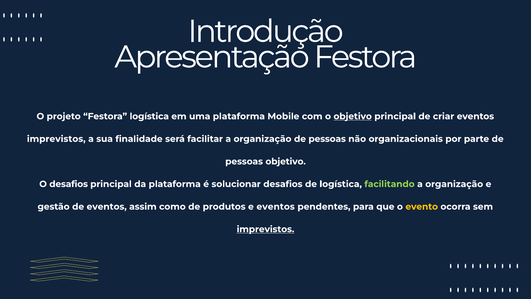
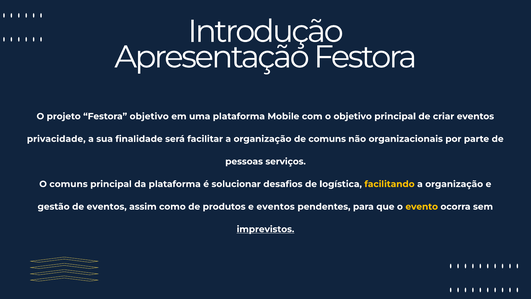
Festora logística: logística -> objetivo (149, 116)
objetivo underline: present -> none (353, 116)
imprevistos: imprevistos -> privacidade (56, 139)
organização de pessoas: pessoas -> comuns (327, 139)
pessoas objetivo: objetivo -> serviços (286, 161)
O desafios: desafios -> comuns (69, 184)
facilitando colour: light green -> yellow (389, 184)
